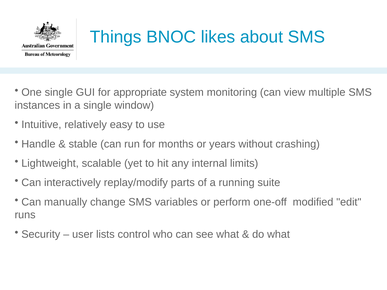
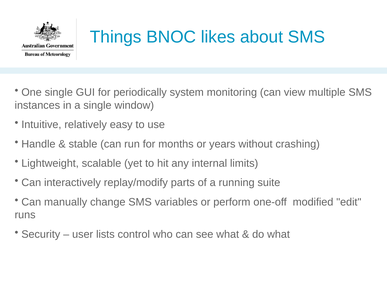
appropriate: appropriate -> periodically (140, 92)
